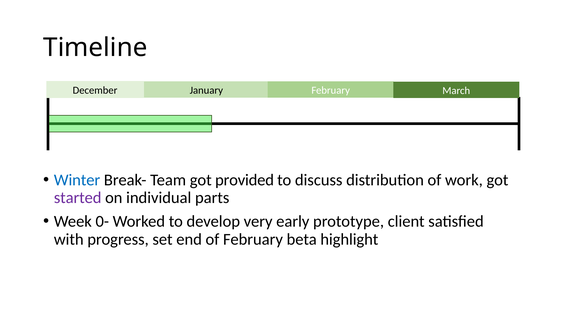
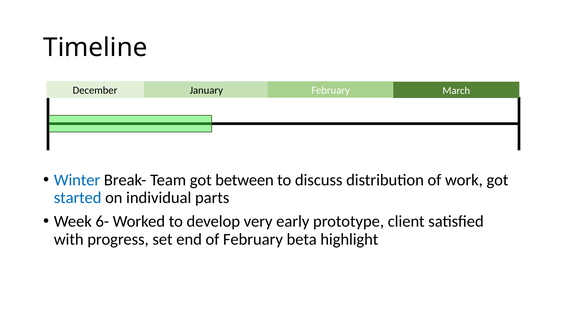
provided: provided -> between (245, 180)
started colour: purple -> blue (78, 198)
0-: 0- -> 6- (102, 221)
